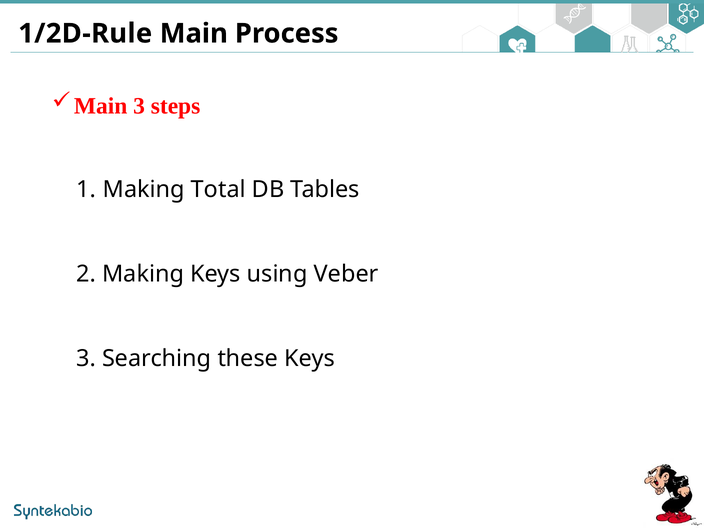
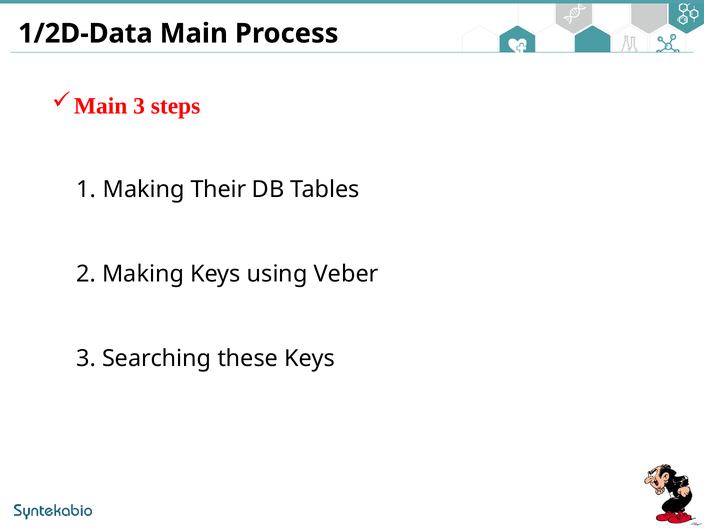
1/2D-Rule: 1/2D-Rule -> 1/2D-Data (85, 34)
Total: Total -> Their (218, 190)
